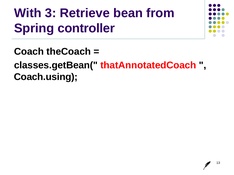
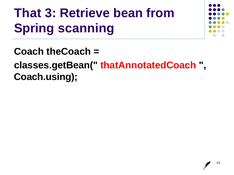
With: With -> That (28, 13)
controller: controller -> scanning (86, 28)
